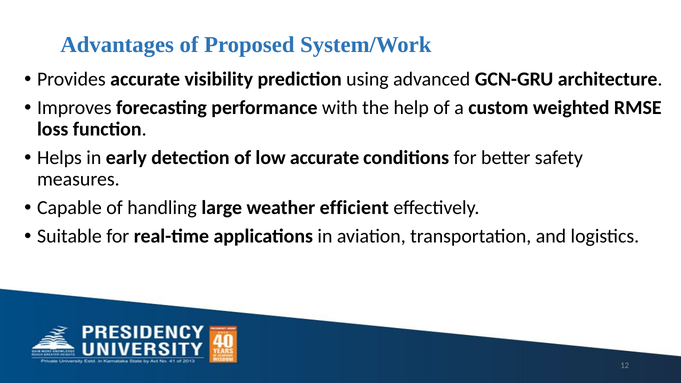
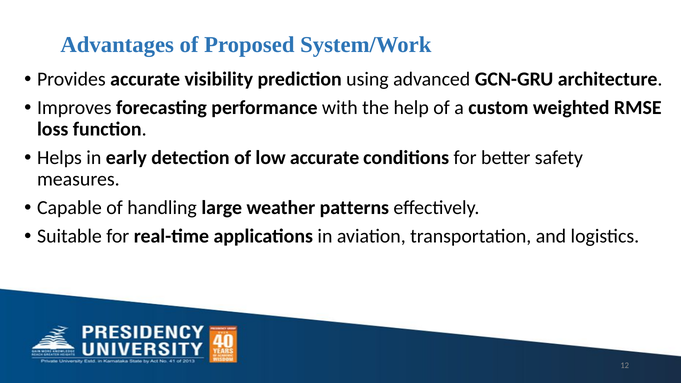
efficient: efficient -> patterns (354, 208)
